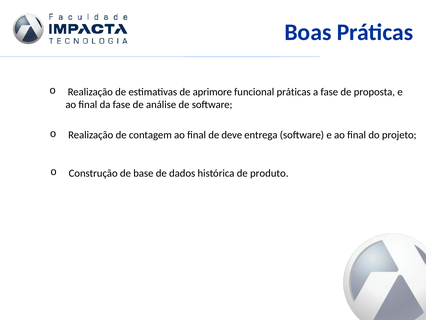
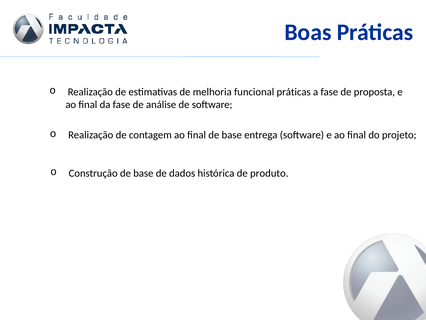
aprimore: aprimore -> melhoria (212, 92)
final de deve: deve -> base (232, 135)
